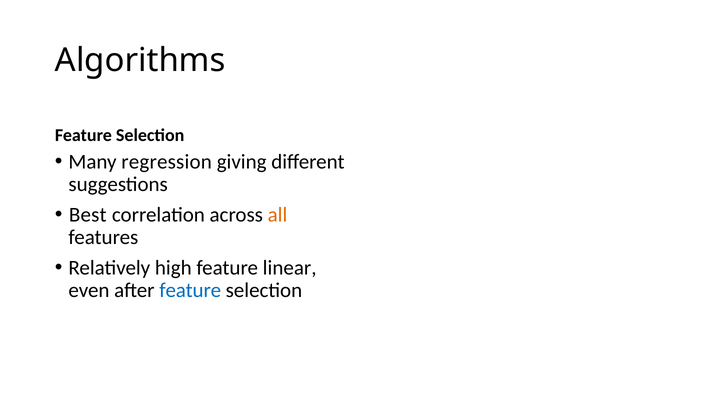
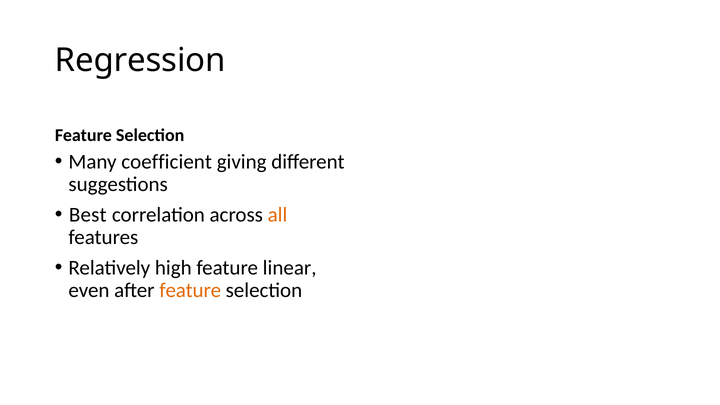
Algorithms: Algorithms -> Regression (140, 60)
regression: regression -> coefficient (167, 162)
feature colour: blue -> orange (190, 290)
